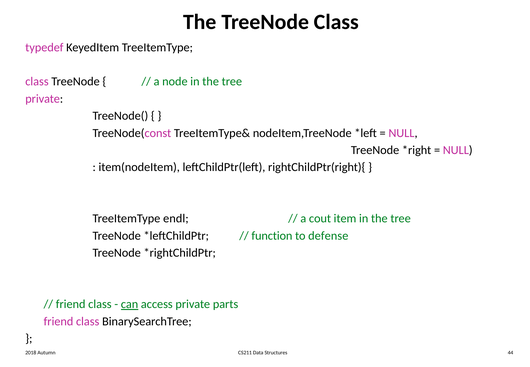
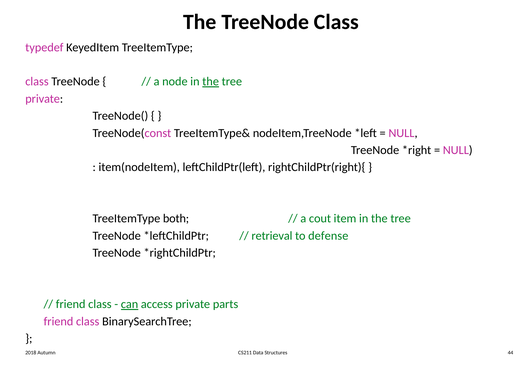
the underline: none -> present (211, 82)
endl: endl -> both (176, 219)
function: function -> retrieval (272, 236)
